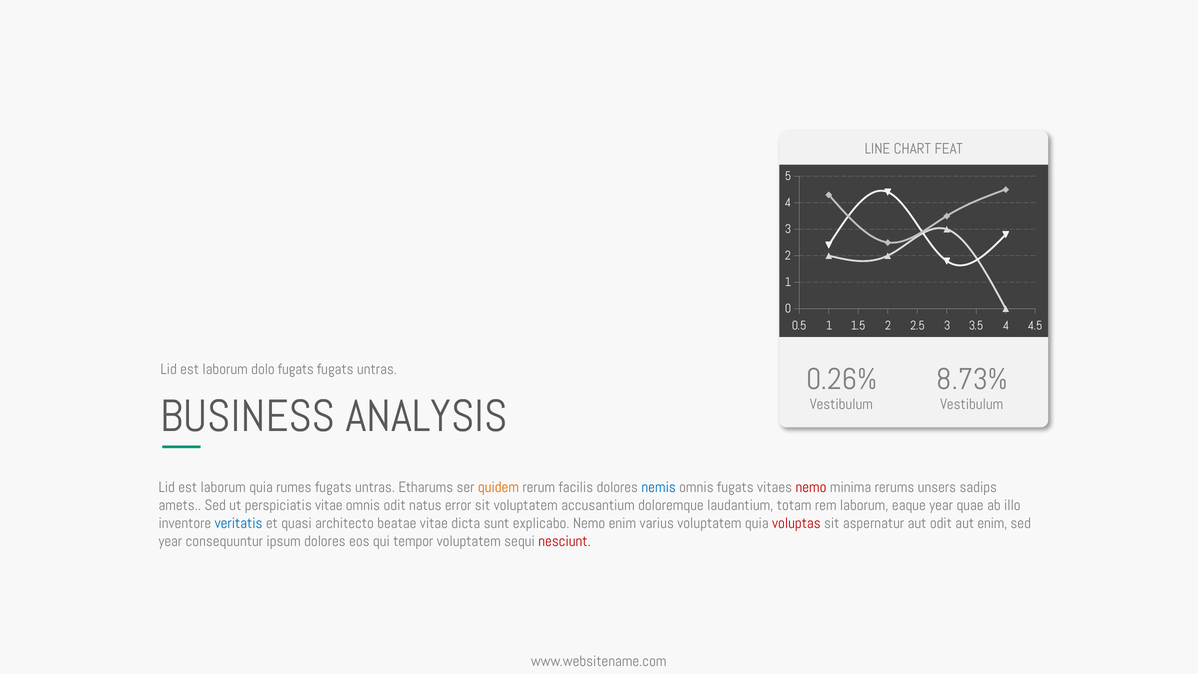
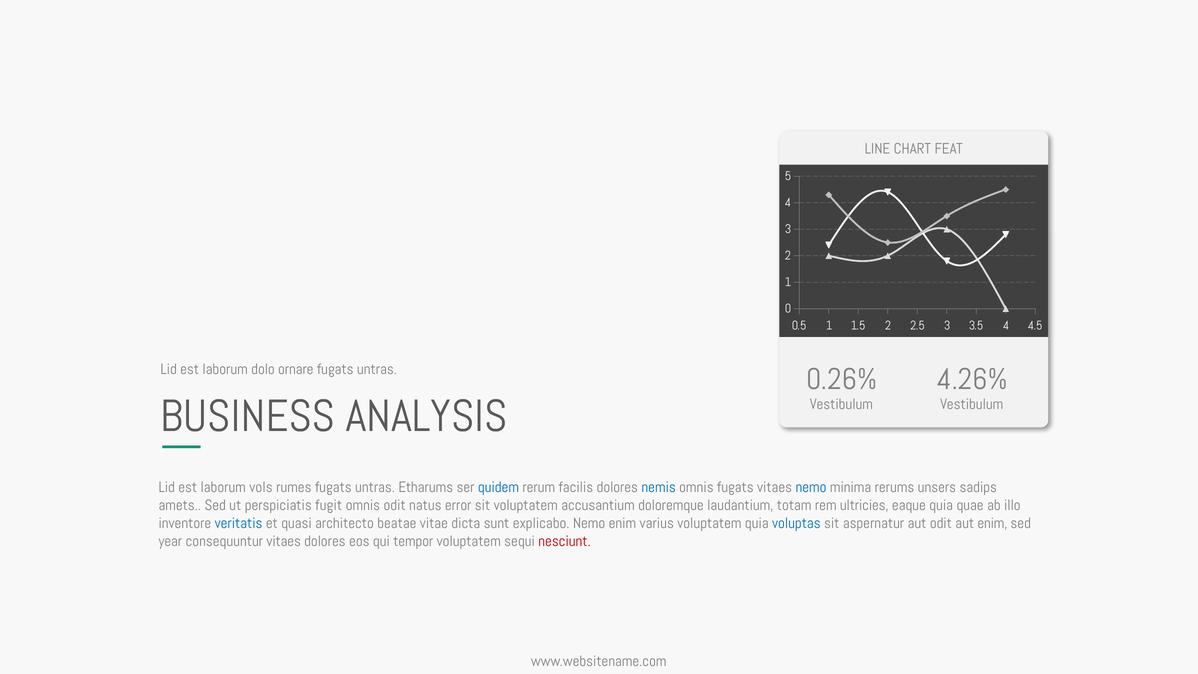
dolo fugats: fugats -> ornare (296, 369)
8.73%: 8.73% -> 4.26% (972, 379)
laborum quia: quia -> vols (261, 487)
quidem colour: orange -> blue (498, 487)
nemo colour: red -> blue (811, 487)
perspiciatis vitae: vitae -> fugit (329, 505)
rem laborum: laborum -> ultricies (864, 505)
eaque year: year -> quia (941, 505)
voluptas colour: red -> blue (796, 523)
consequuntur ipsum: ipsum -> vitaes (284, 541)
